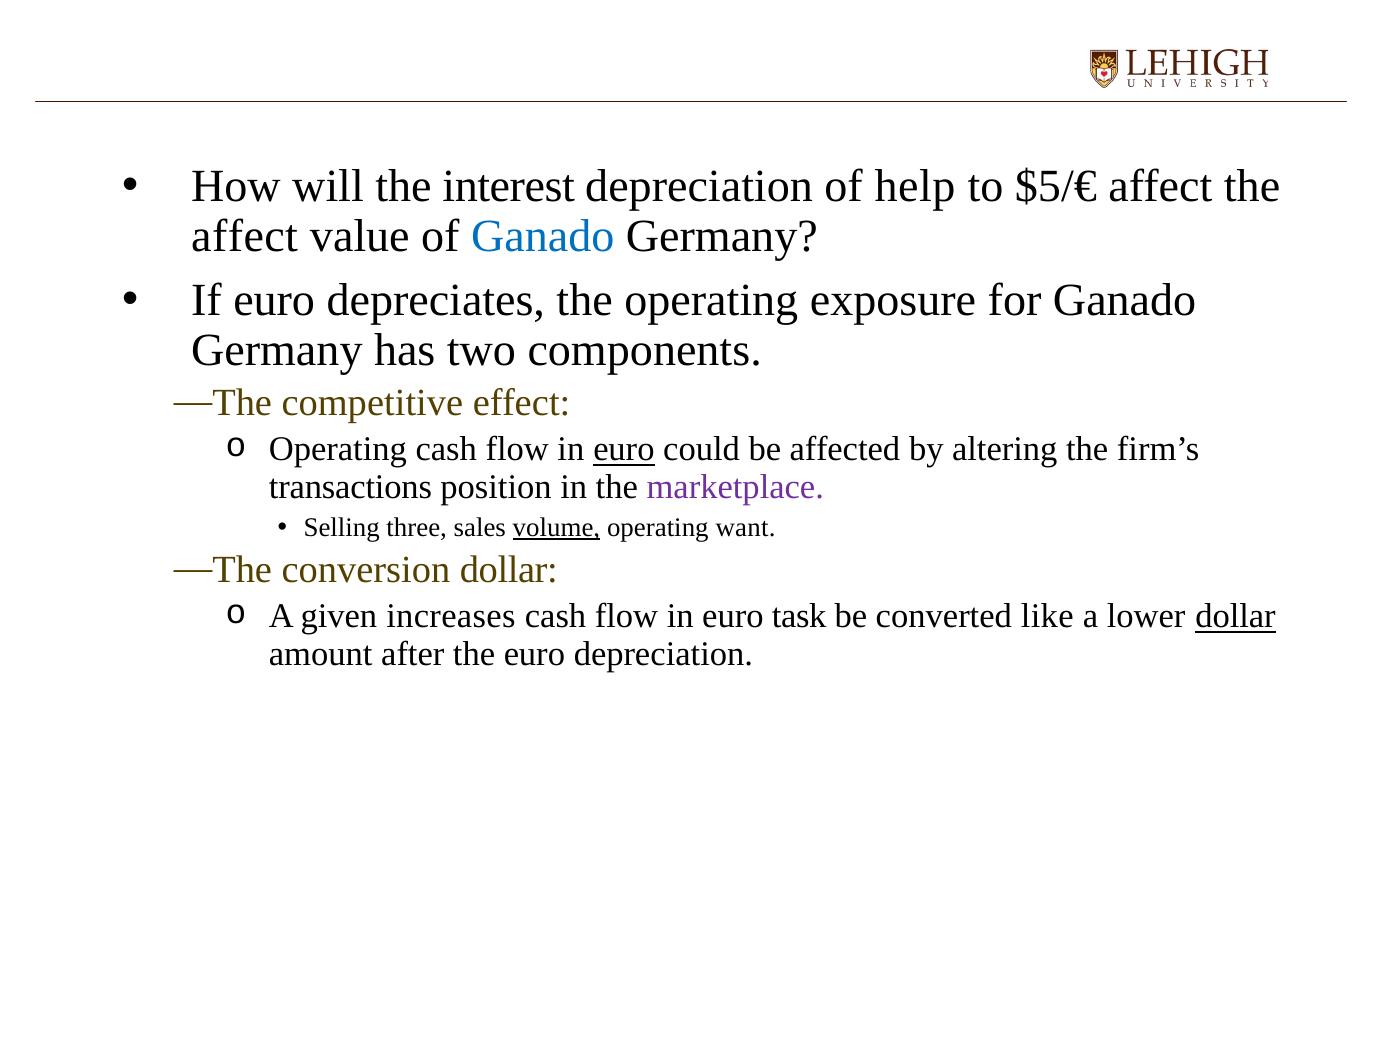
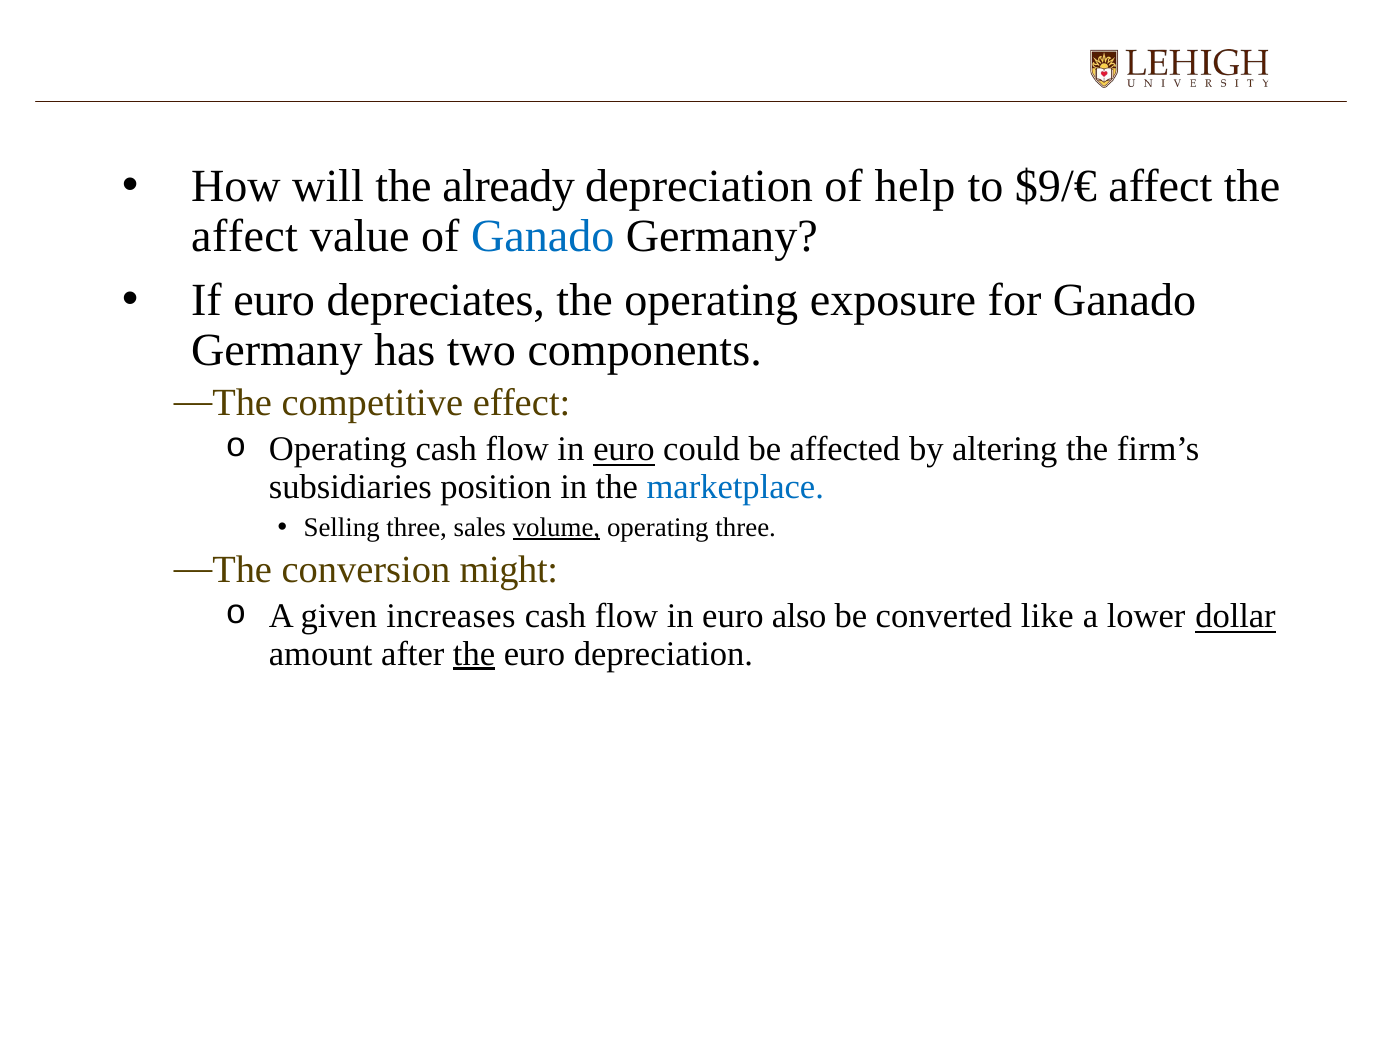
interest: interest -> already (509, 186)
$5/€: $5/€ -> $9/€ (1056, 186)
transactions: transactions -> subsidiaries (350, 487)
marketplace colour: purple -> blue (735, 487)
operating want: want -> three (746, 527)
conversion dollar: dollar -> might (509, 570)
task: task -> also (799, 616)
the underline: none -> present (474, 654)
